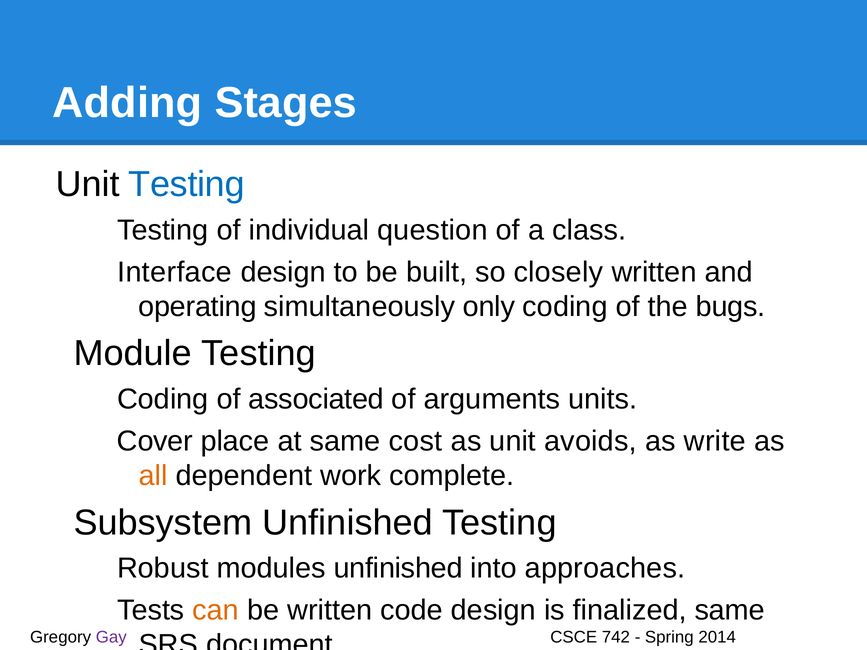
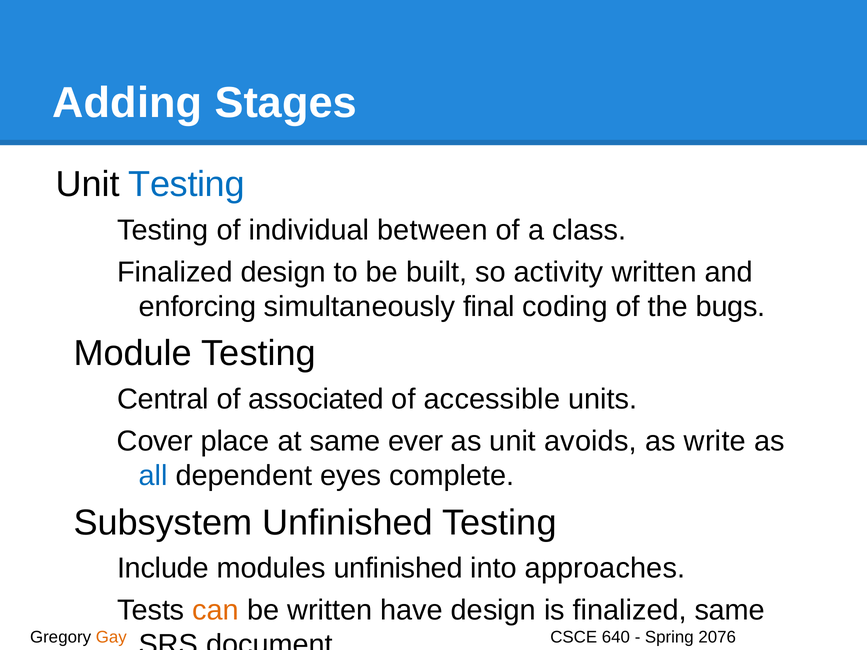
question: question -> between (432, 230)
Interface: Interface -> Finalized (175, 272)
closely: closely -> activity (558, 272)
operating: operating -> enforcing (197, 307)
only: only -> final (489, 307)
Coding: Coding -> Central (163, 399)
arguments: arguments -> accessible (492, 399)
cost: cost -> ever (416, 441)
all colour: orange -> blue (153, 476)
work: work -> eyes (351, 476)
Robust: Robust -> Include (163, 569)
code: code -> have (412, 610)
Gay colour: purple -> orange (111, 638)
742: 742 -> 640 (616, 638)
2014: 2014 -> 2076 (717, 638)
